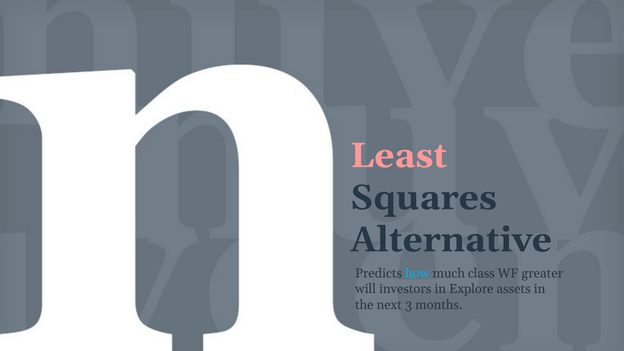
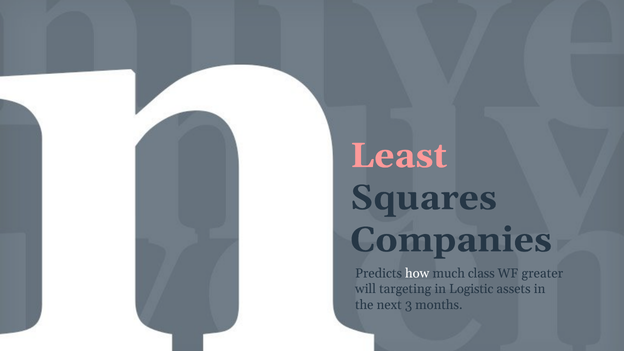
Alternative: Alternative -> Companies (451, 240)
how colour: light blue -> white (417, 274)
investors: investors -> targeting (405, 289)
Explore: Explore -> Logistic (471, 289)
